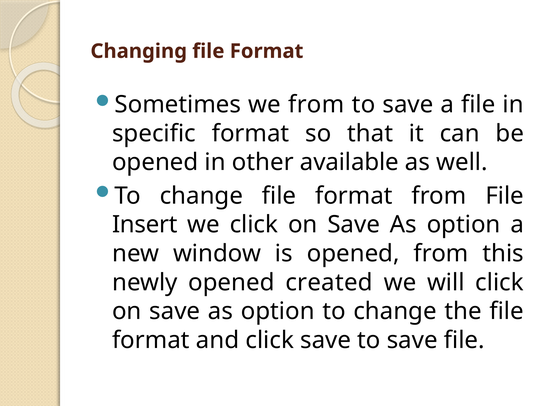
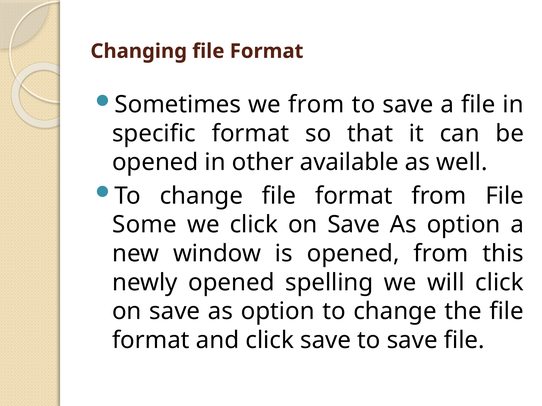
Insert: Insert -> Some (145, 225)
created: created -> spelling (329, 283)
